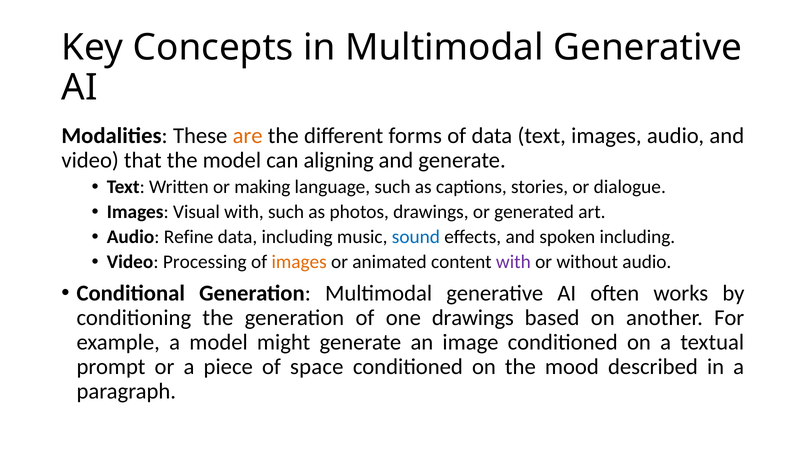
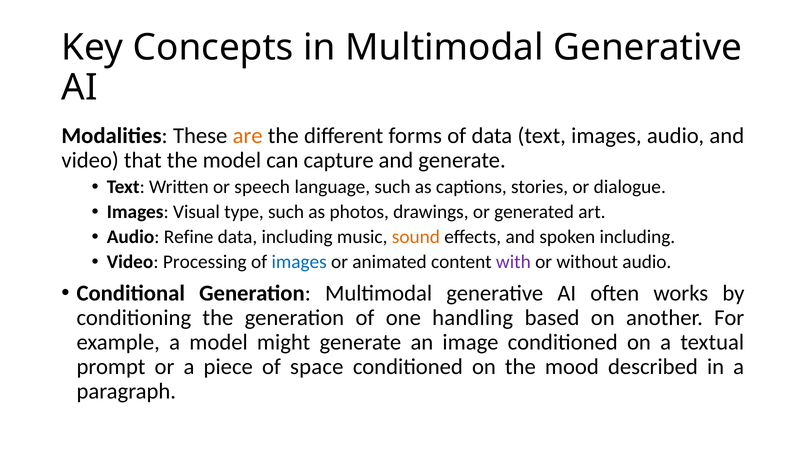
aligning: aligning -> capture (339, 160)
making: making -> speech (262, 187)
Visual with: with -> type (244, 212)
sound colour: blue -> orange (416, 237)
images colour: orange -> blue (299, 262)
one drawings: drawings -> handling (473, 318)
